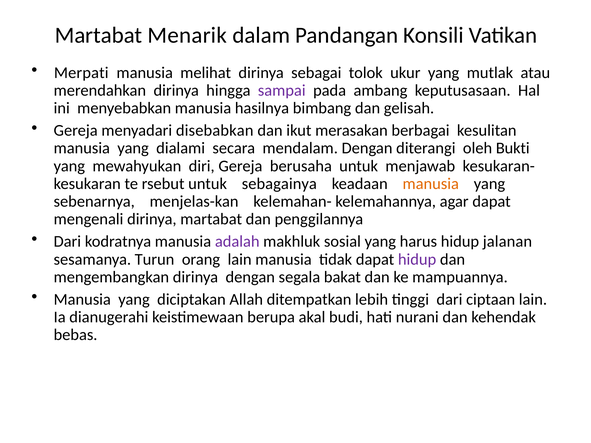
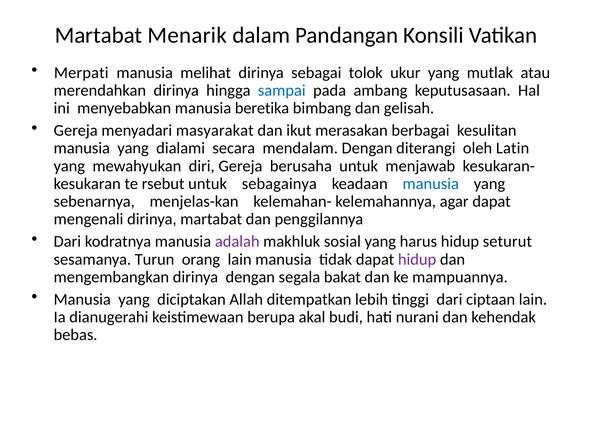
sampai colour: purple -> blue (282, 90)
hasilnya: hasilnya -> beretika (262, 108)
disebabkan: disebabkan -> masyarakat (215, 131)
Bukti: Bukti -> Latin (513, 148)
manusia colour: orange -> blue (431, 184)
jalanan: jalanan -> seturut (507, 242)
